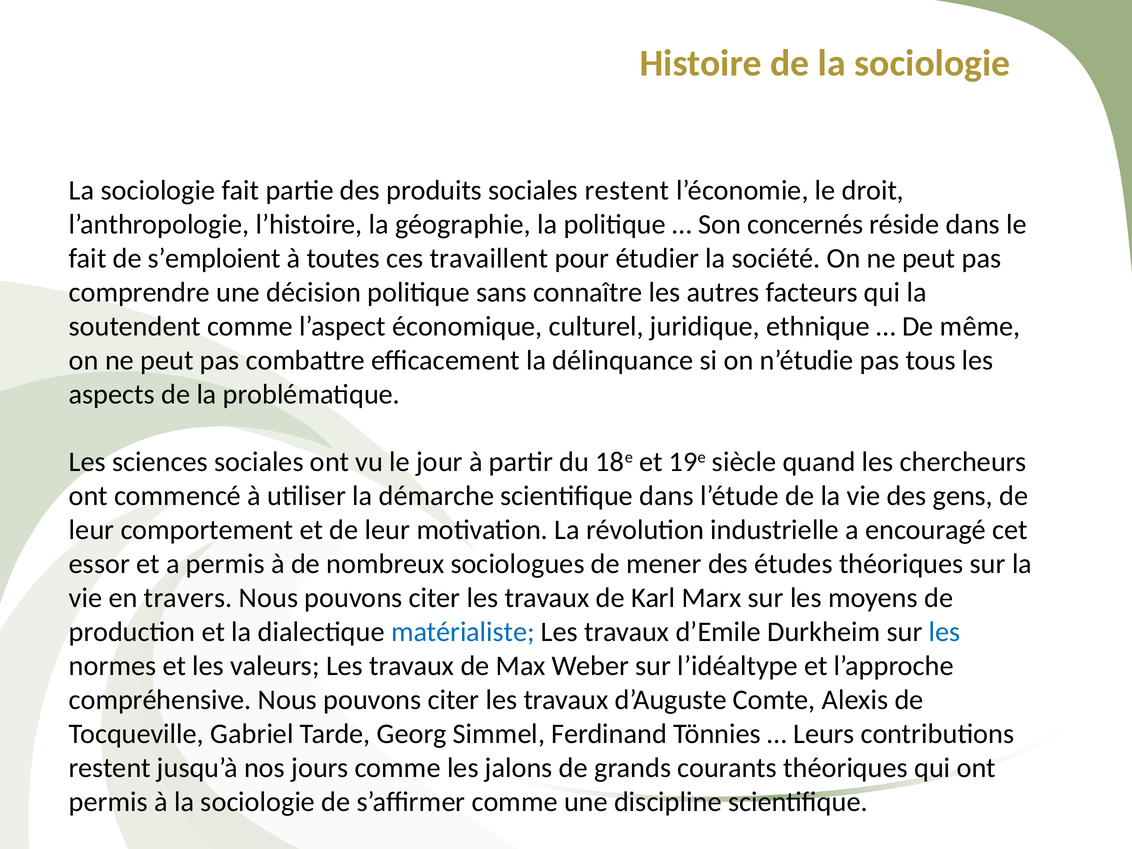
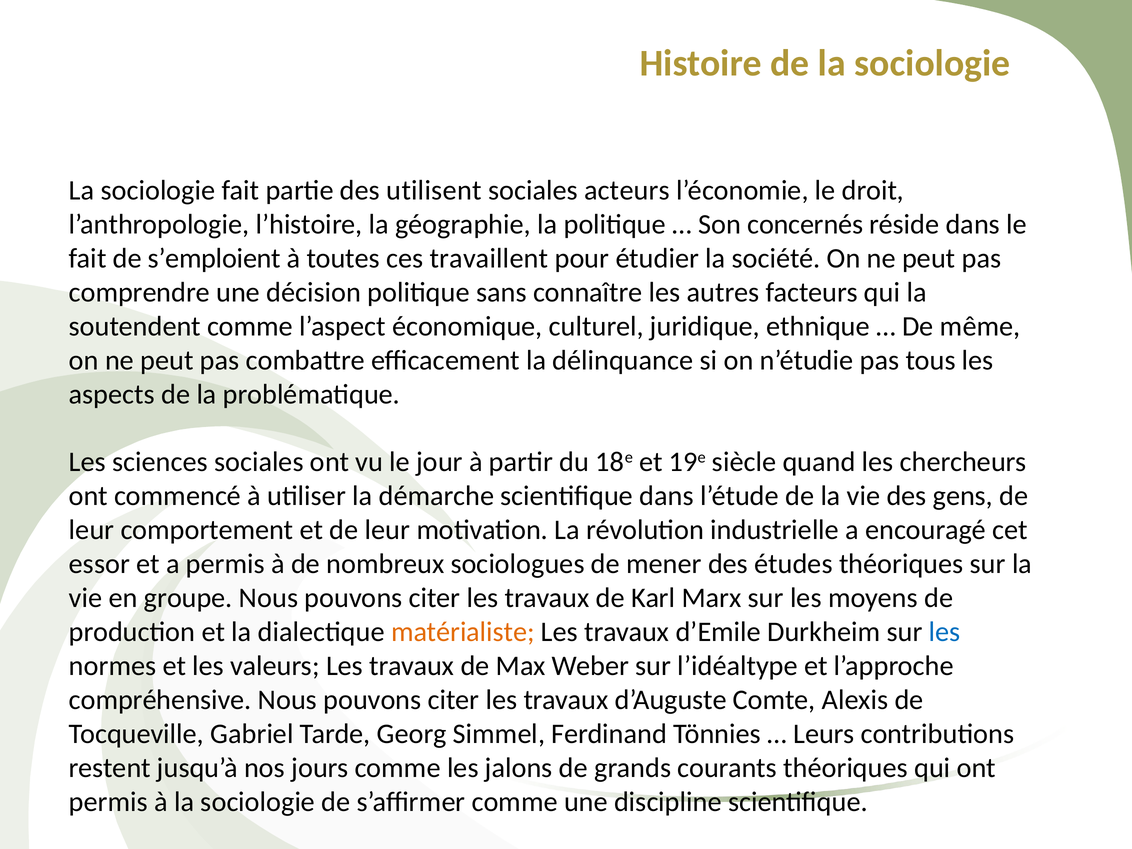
produits: produits -> utilisent (434, 190)
sociales restent: restent -> acteurs (627, 190)
travers: travers -> groupe (188, 598)
matérialiste colour: blue -> orange (463, 632)
